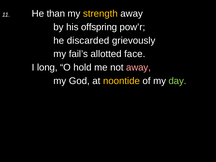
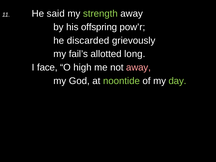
than: than -> said (56, 14)
strength colour: yellow -> light green (100, 14)
face: face -> long (135, 54)
long: long -> face (47, 67)
hold: hold -> high (82, 67)
noontide colour: yellow -> light green (121, 81)
